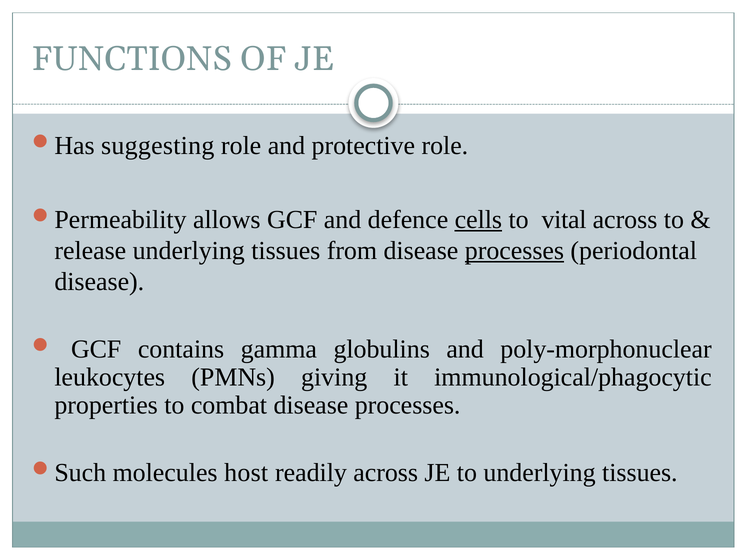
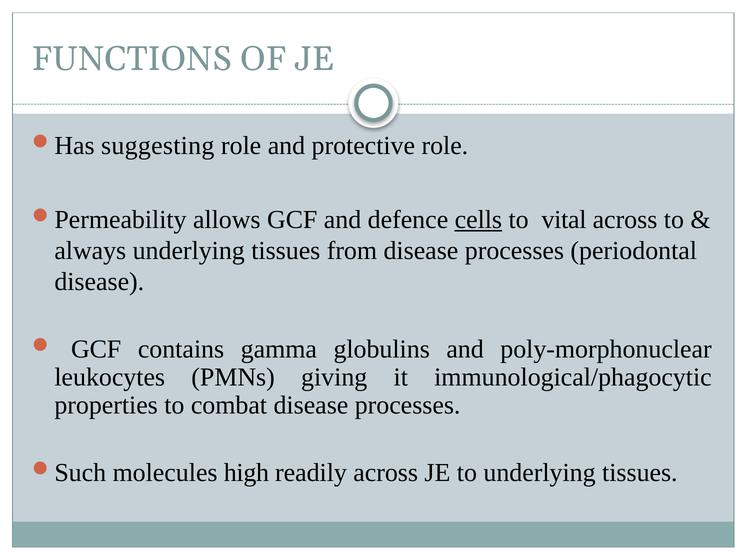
release: release -> always (90, 251)
processes underline: present -> none (514, 251)
host: host -> high (246, 473)
